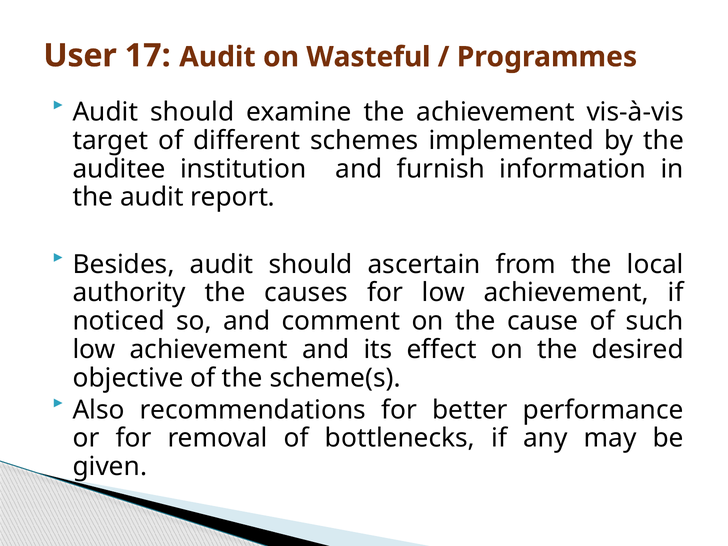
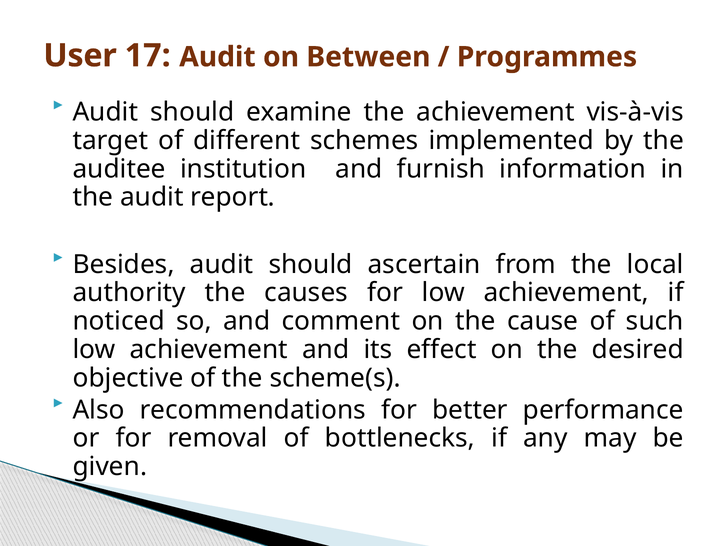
Wasteful: Wasteful -> Between (368, 57)
